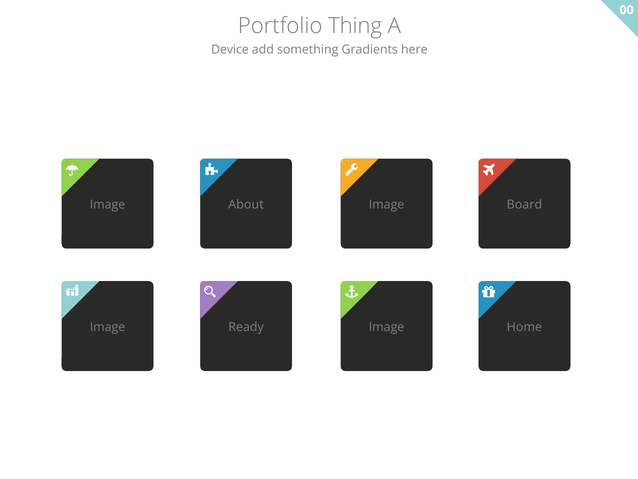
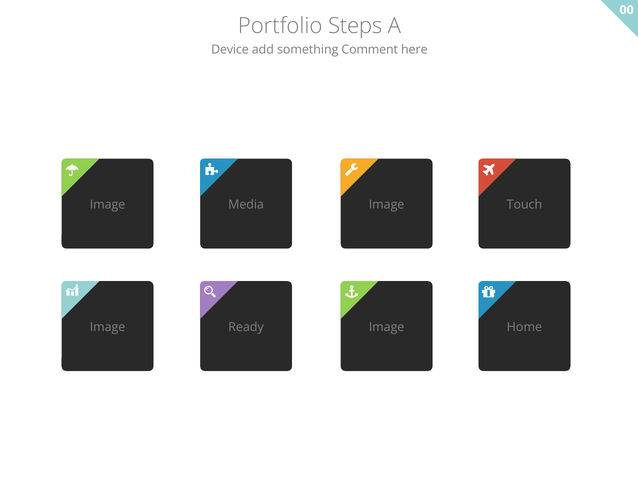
Thing: Thing -> Steps (355, 26)
Gradients: Gradients -> Comment (370, 50)
About: About -> Media (246, 204)
Board: Board -> Touch (524, 204)
